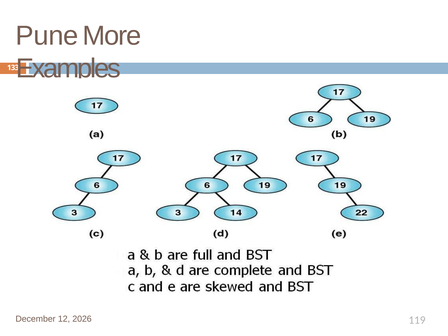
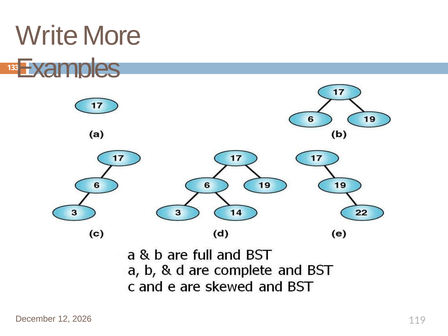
Pune: Pune -> Write (47, 36)
